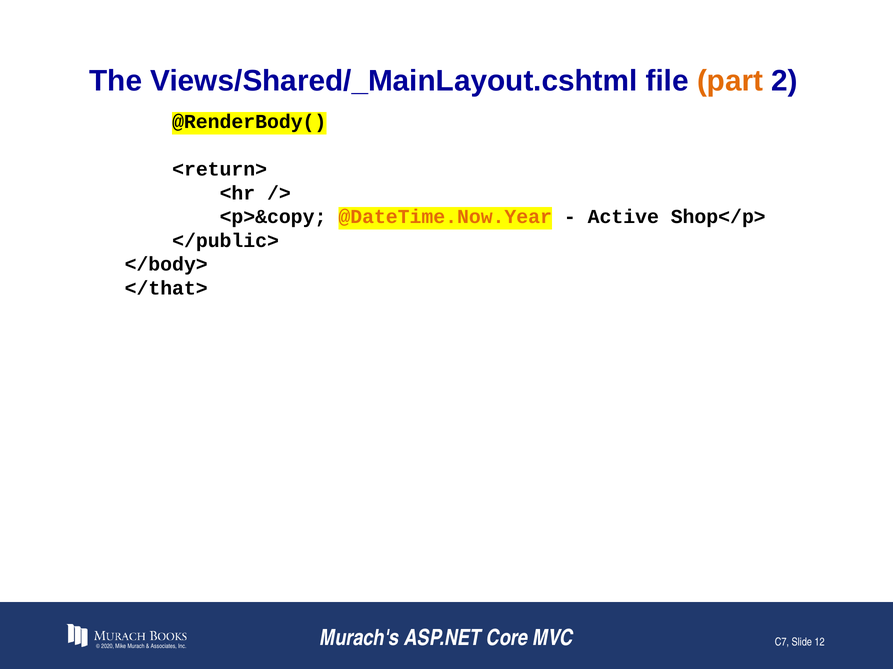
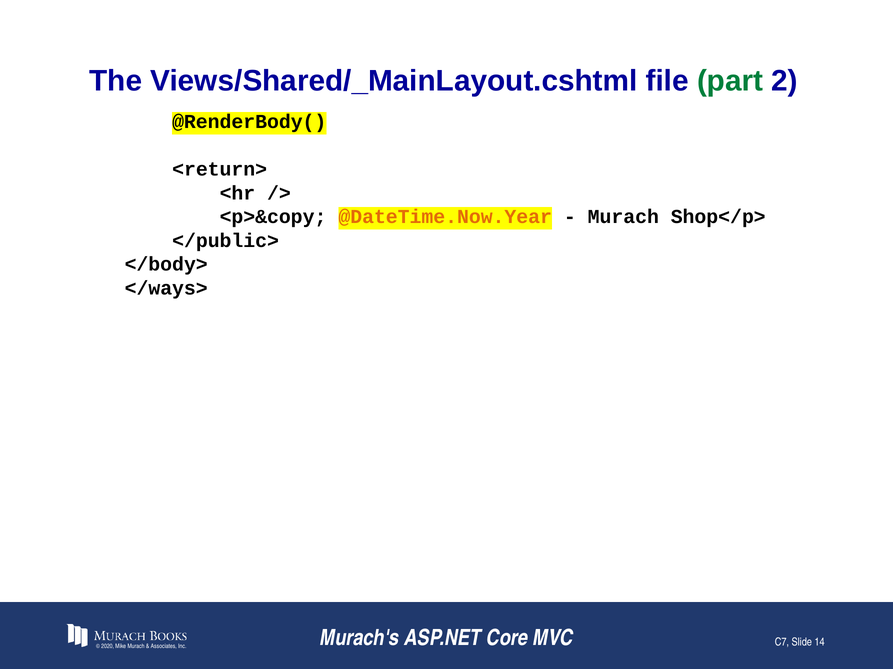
part colour: orange -> green (730, 81)
Active: Active -> Murach (623, 217)
</that>: </that> -> </ways> (166, 289)
12: 12 -> 14 (820, 643)
